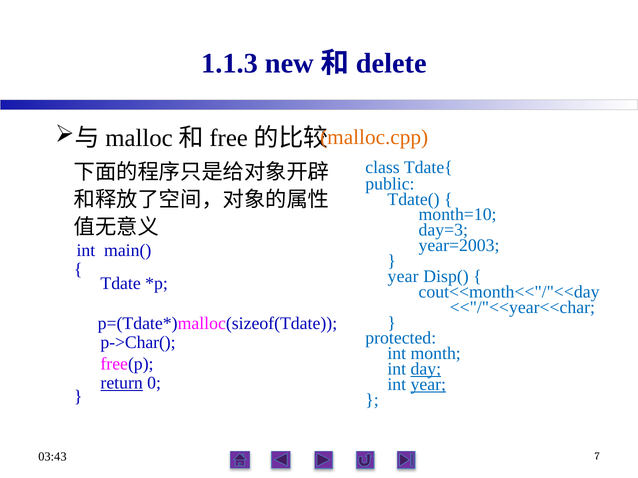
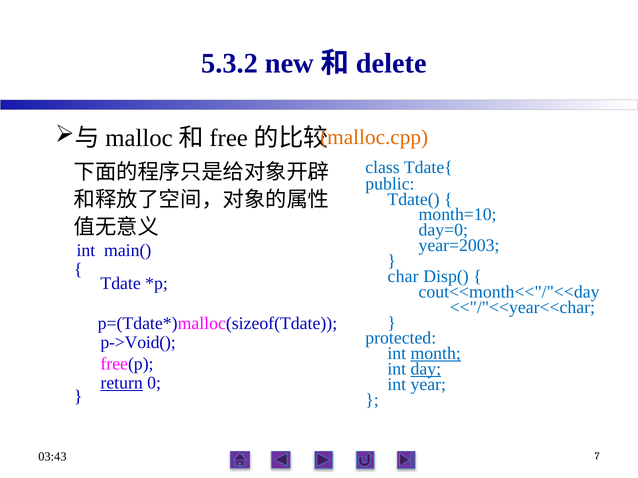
1.1.3: 1.1.3 -> 5.3.2 (229, 63)
day=3: day=3 -> day=0 (443, 230)
year: year -> char (403, 277)
p->Char(: p->Char( -> p->Void( (138, 343)
month underline: none -> present (436, 354)
year underline: present -> none (428, 385)
